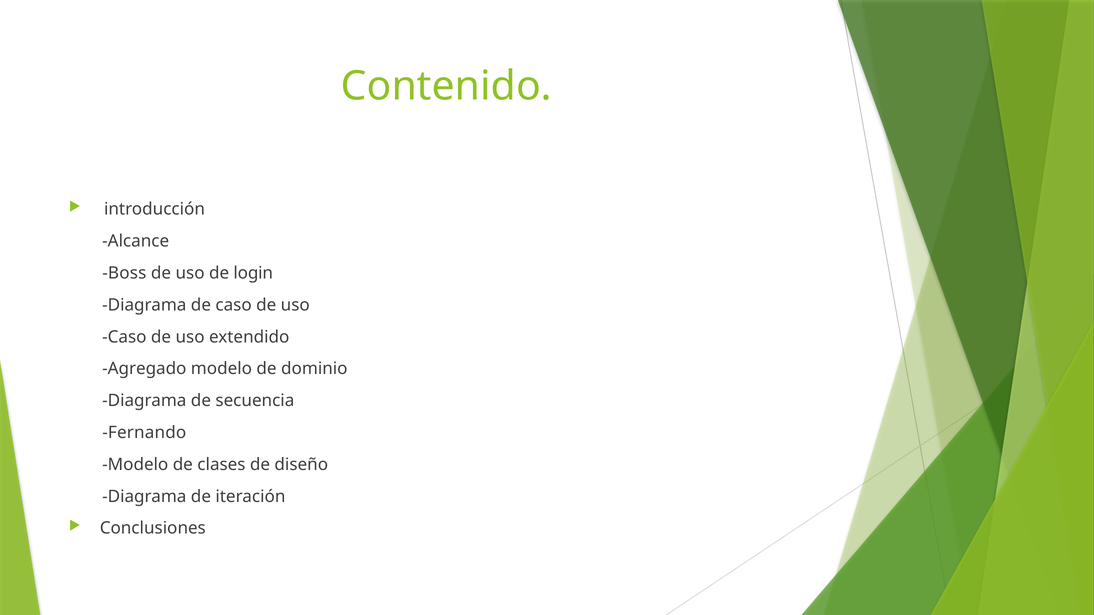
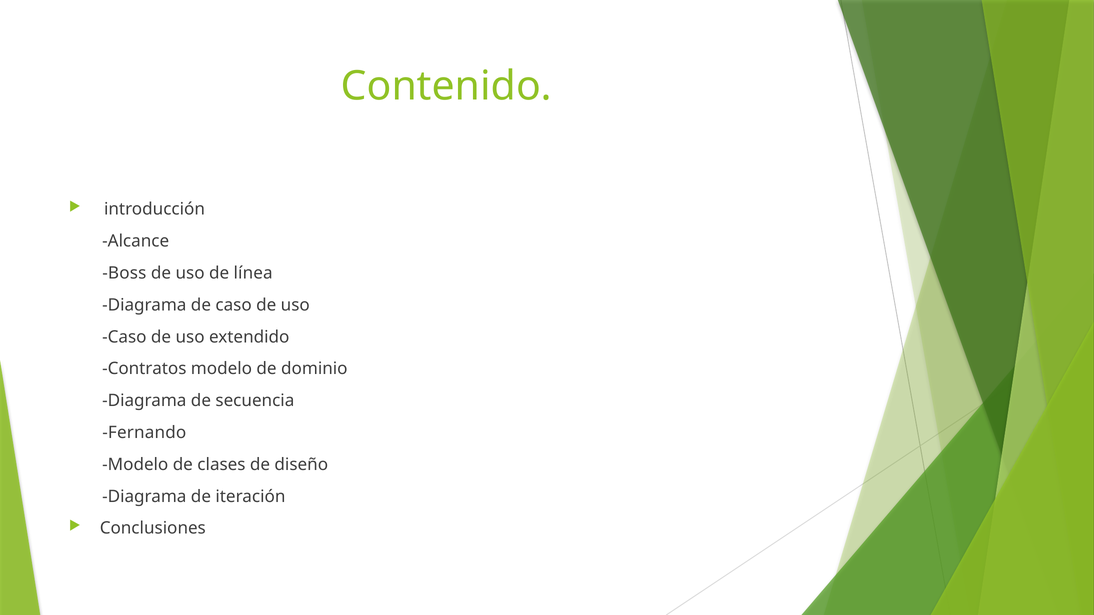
login: login -> línea (253, 273)
Agregado: Agregado -> Contratos (144, 369)
